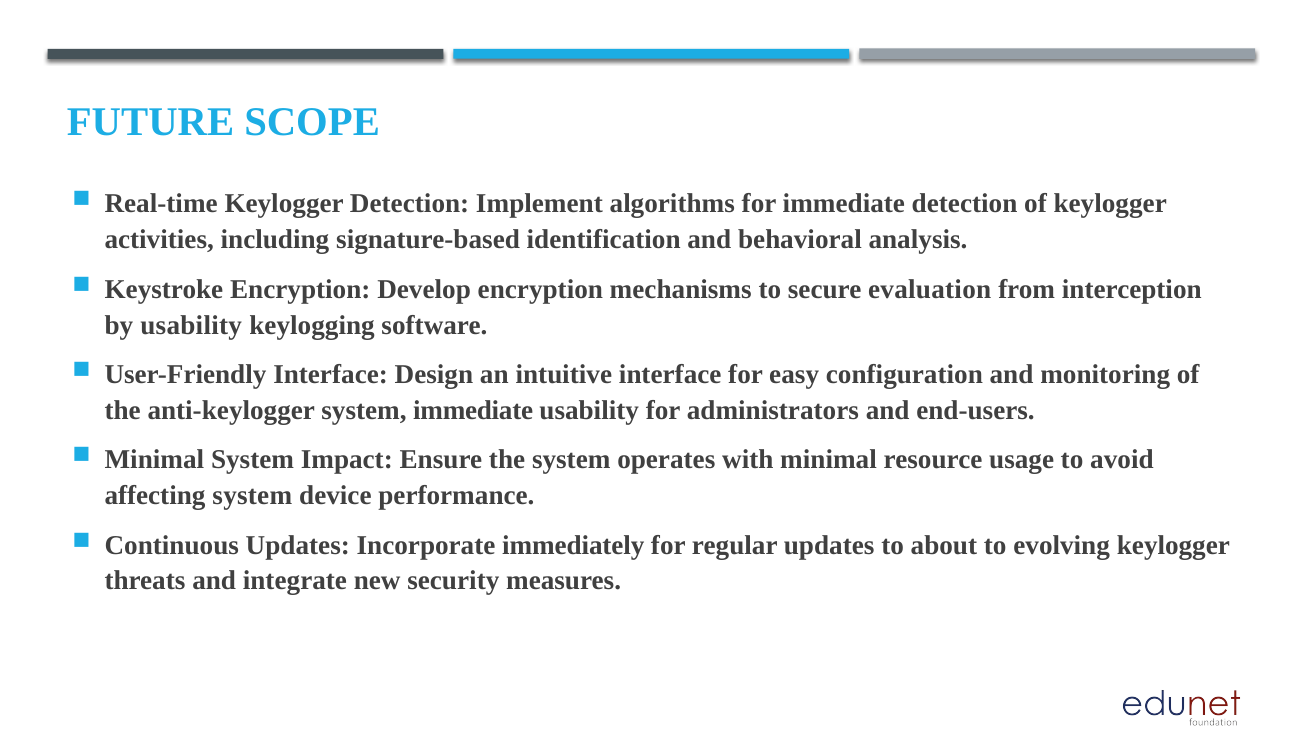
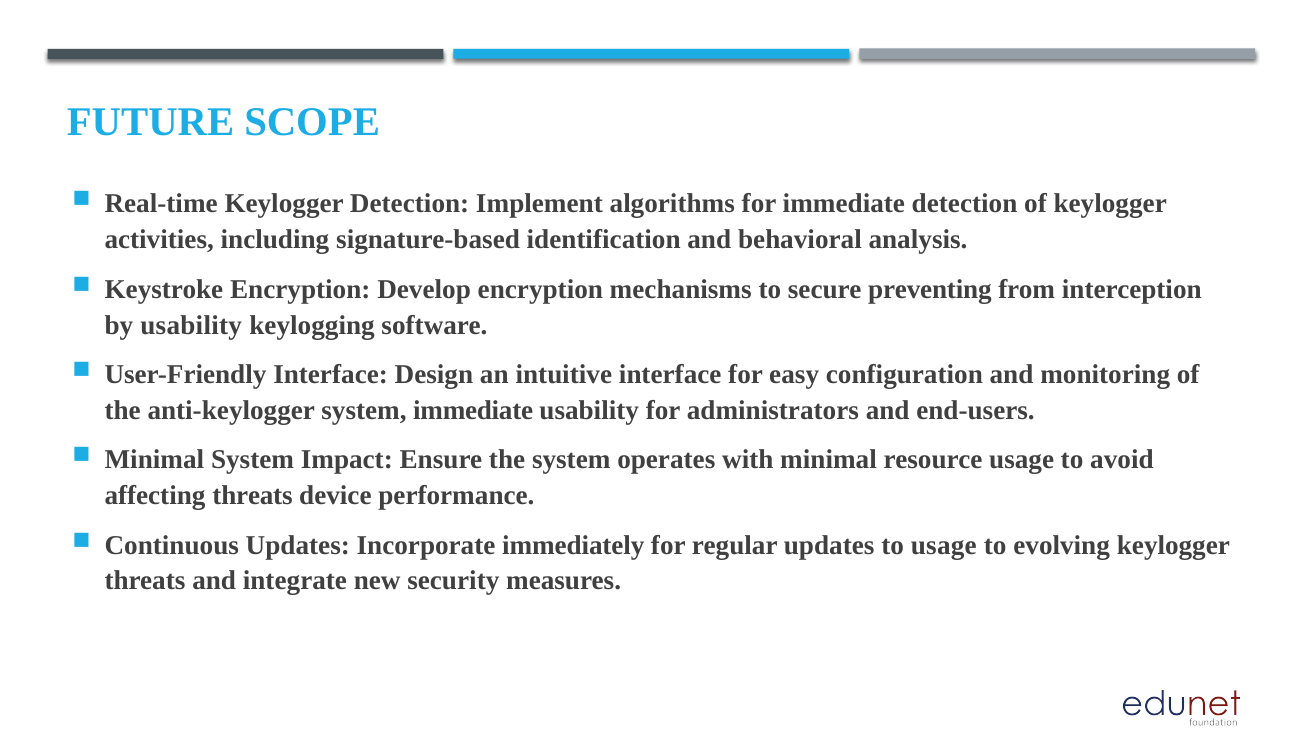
evaluation: evaluation -> preventing (930, 289)
affecting system: system -> threats (253, 496)
to about: about -> usage (944, 545)
